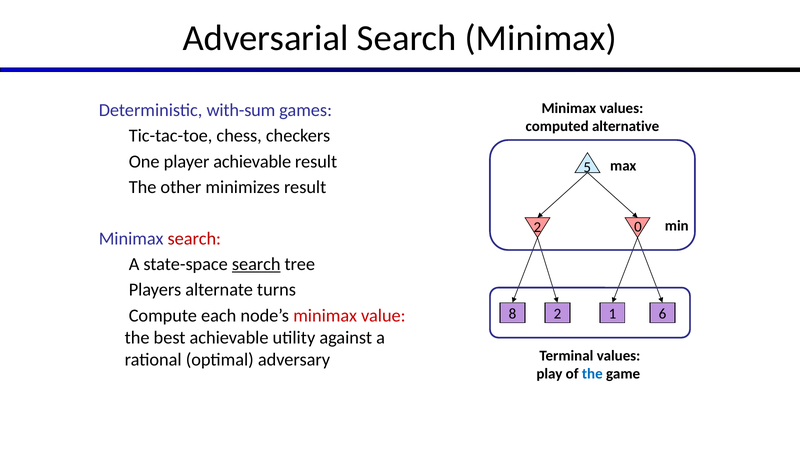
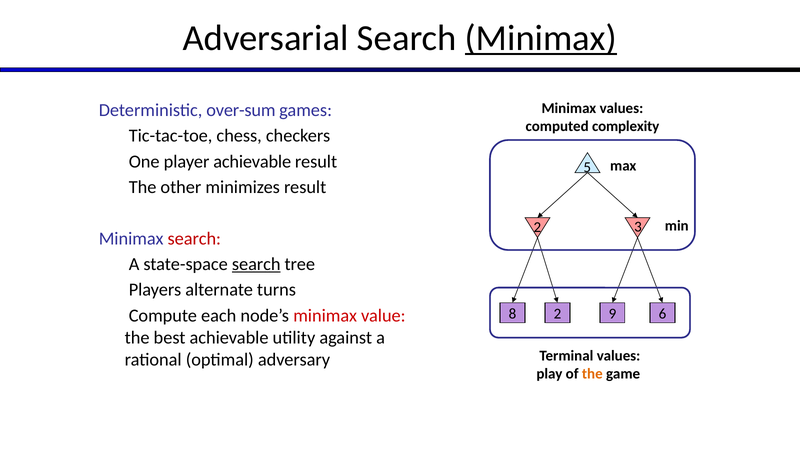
Minimax underline: none -> present (541, 38)
with-sum: with-sum -> over-sum (241, 110)
alternative: alternative -> complexity (626, 126)
0: 0 -> 3 (638, 227)
1: 1 -> 9 (612, 314)
the colour: blue -> orange (592, 374)
